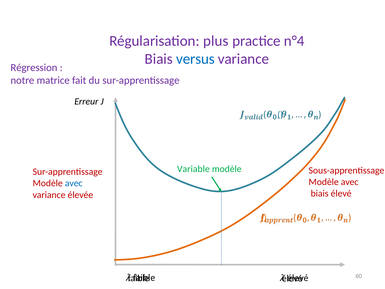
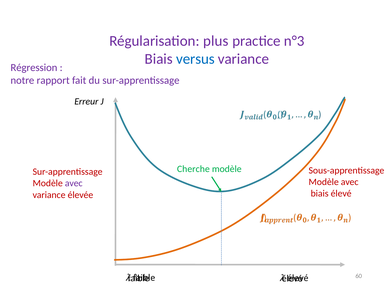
n°4: n°4 -> n°3 (294, 41)
matrice: matrice -> rapport (53, 80)
Variable: Variable -> Cherche (193, 169)
avec colour: blue -> purple (74, 183)
